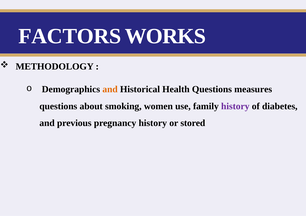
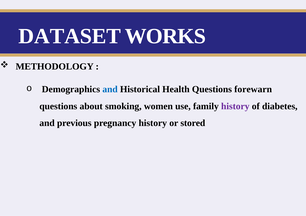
FACTORS: FACTORS -> DATASET (70, 36)
and colour: orange -> blue (110, 89)
measures: measures -> forewarn (253, 89)
